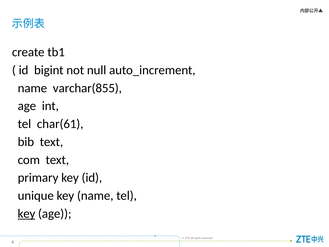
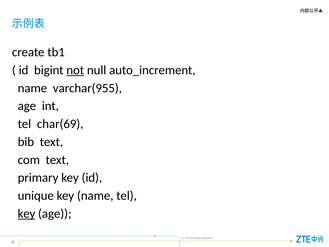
not underline: none -> present (75, 70)
varchar(855: varchar(855 -> varchar(955 (87, 88)
char(61: char(61 -> char(69 (60, 124)
